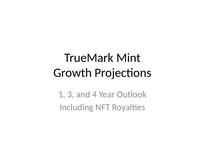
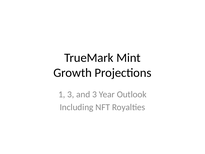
and 4: 4 -> 3 (95, 94)
